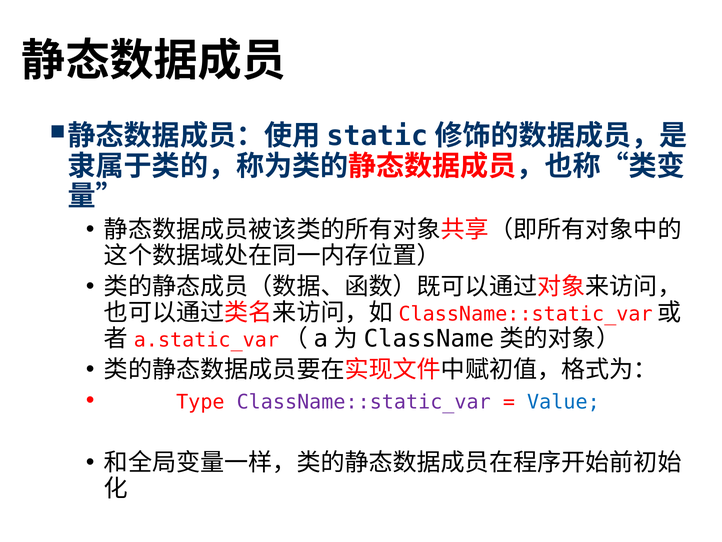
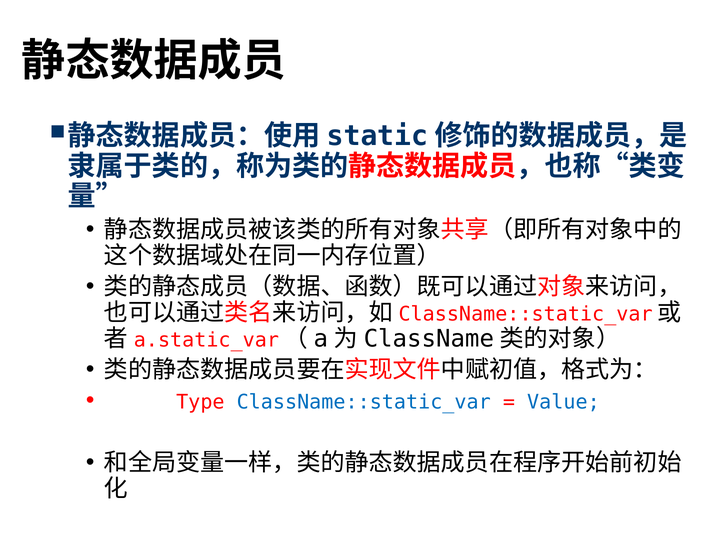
ClassName::static_var colour: purple -> blue (364, 402)
